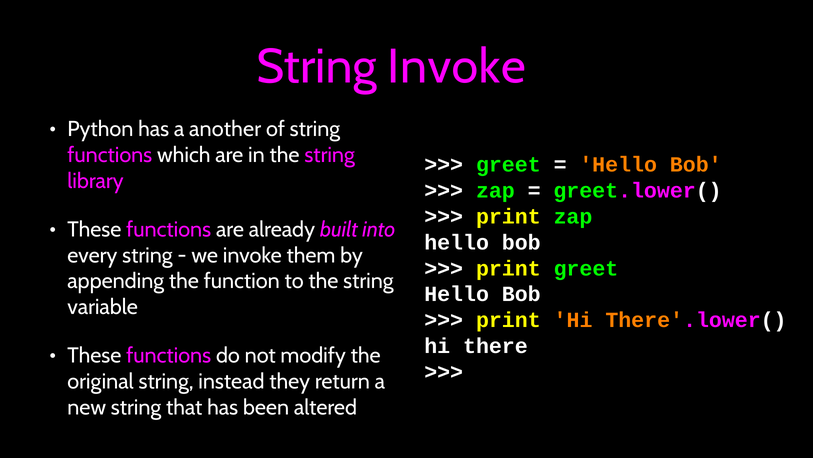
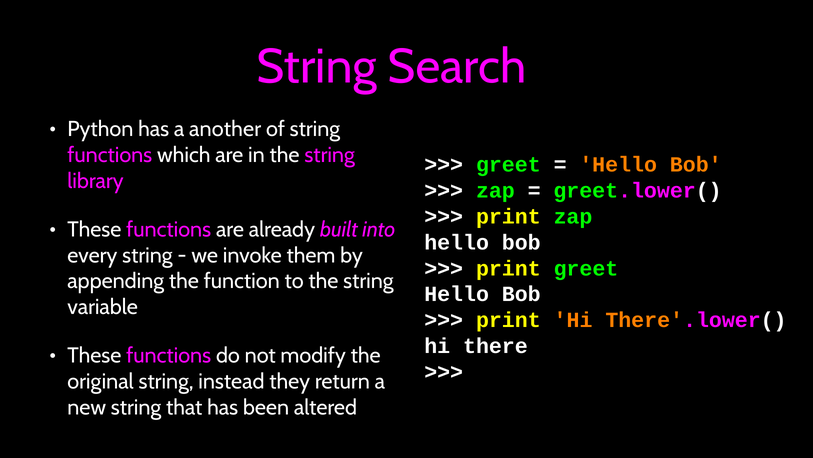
String Invoke: Invoke -> Search (457, 67)
